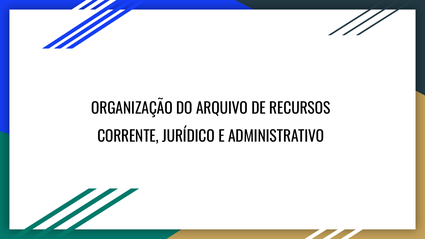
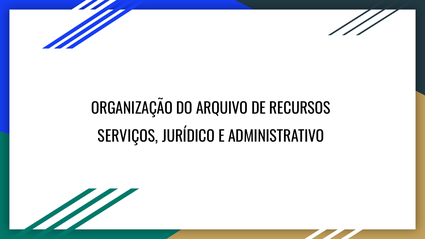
CORRENTE: CORRENTE -> SERVIÇOS (128, 137)
